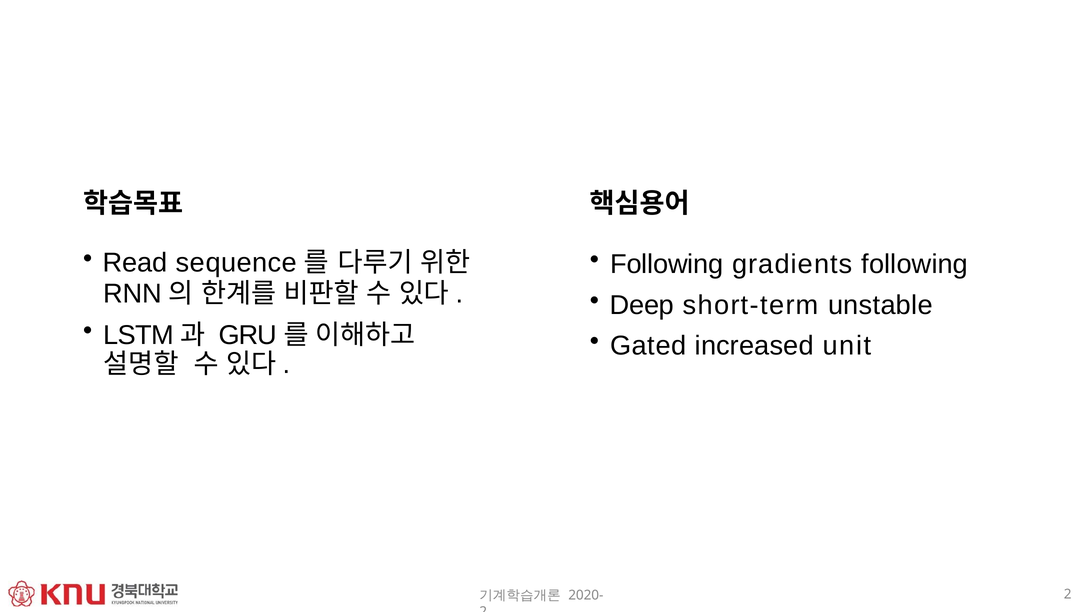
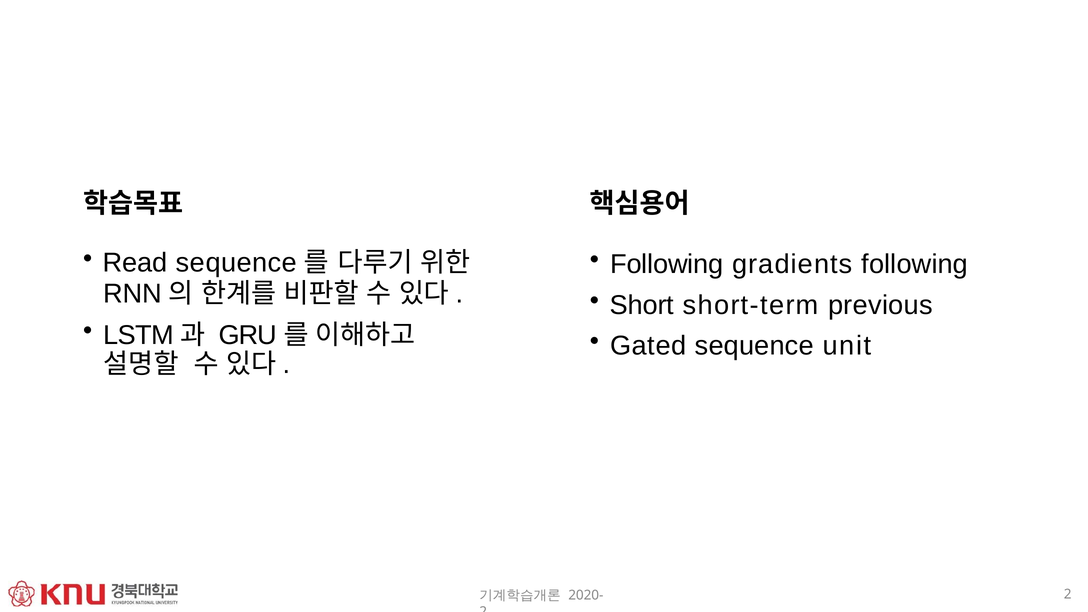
Deep: Deep -> Short (642, 305)
unstable: unstable -> previous (880, 305)
Gated increased: increased -> sequence (754, 346)
